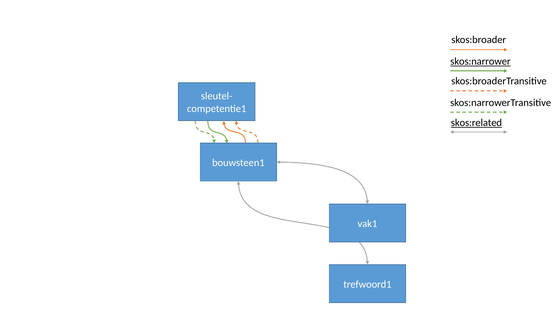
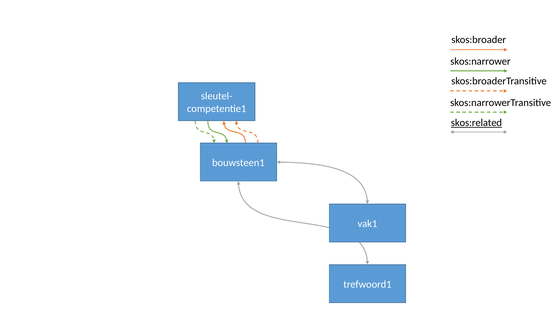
skos:narrower underline: present -> none (480, 61)
